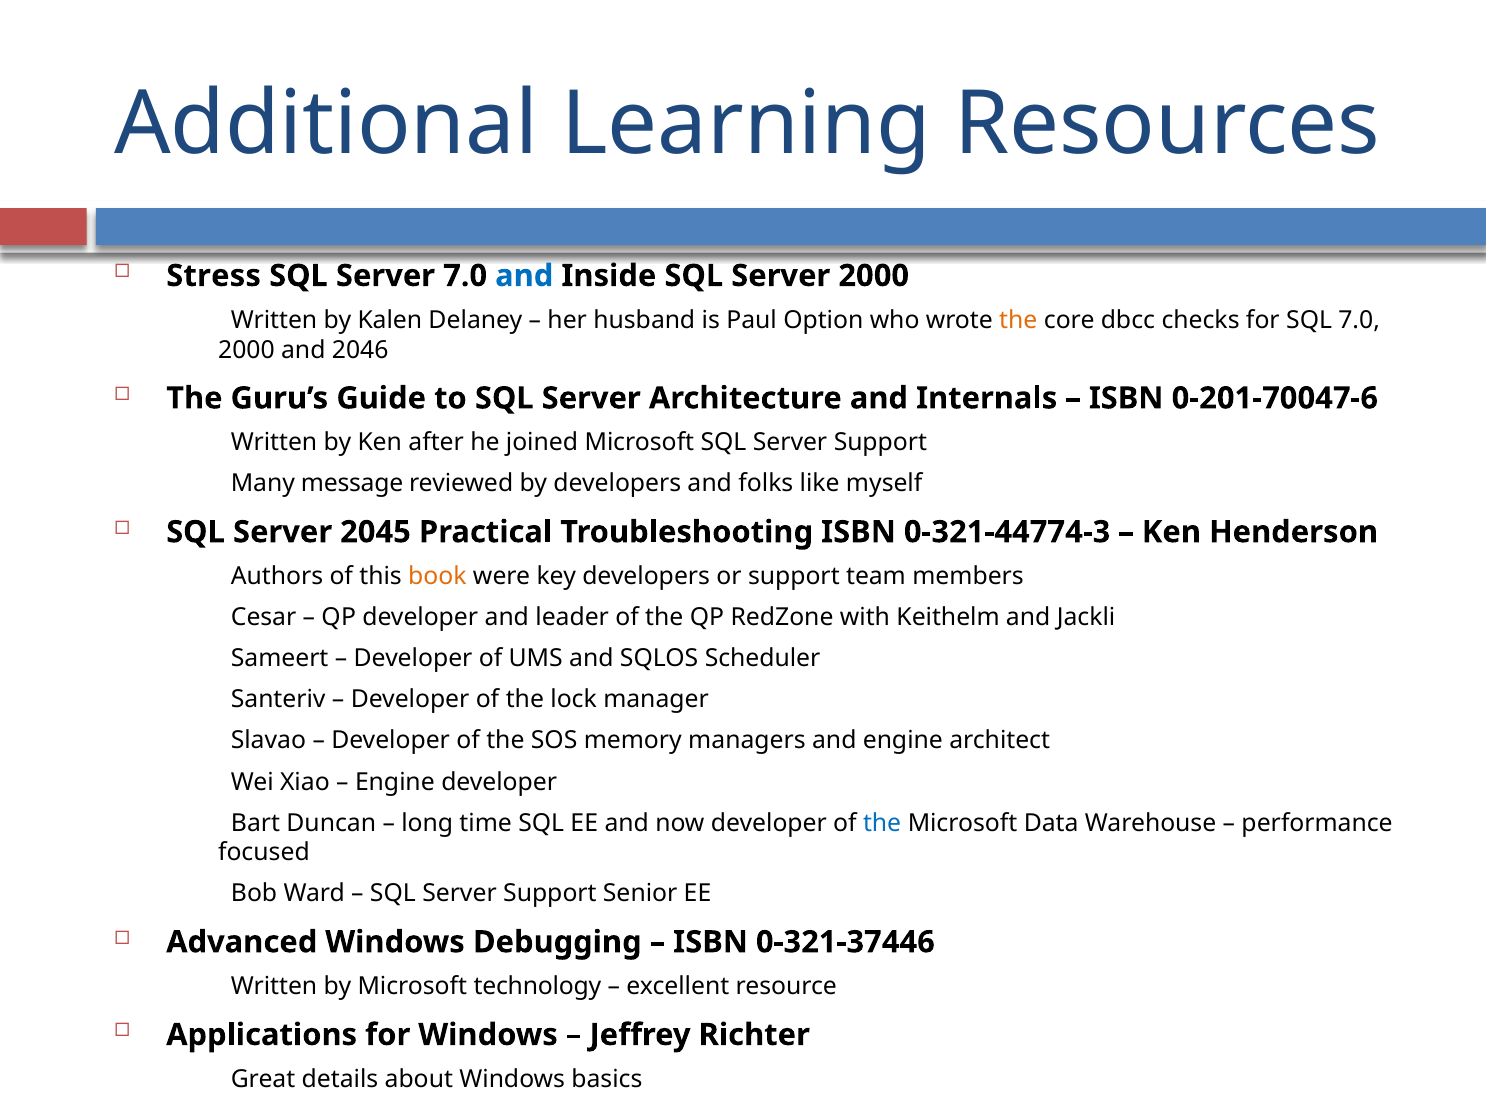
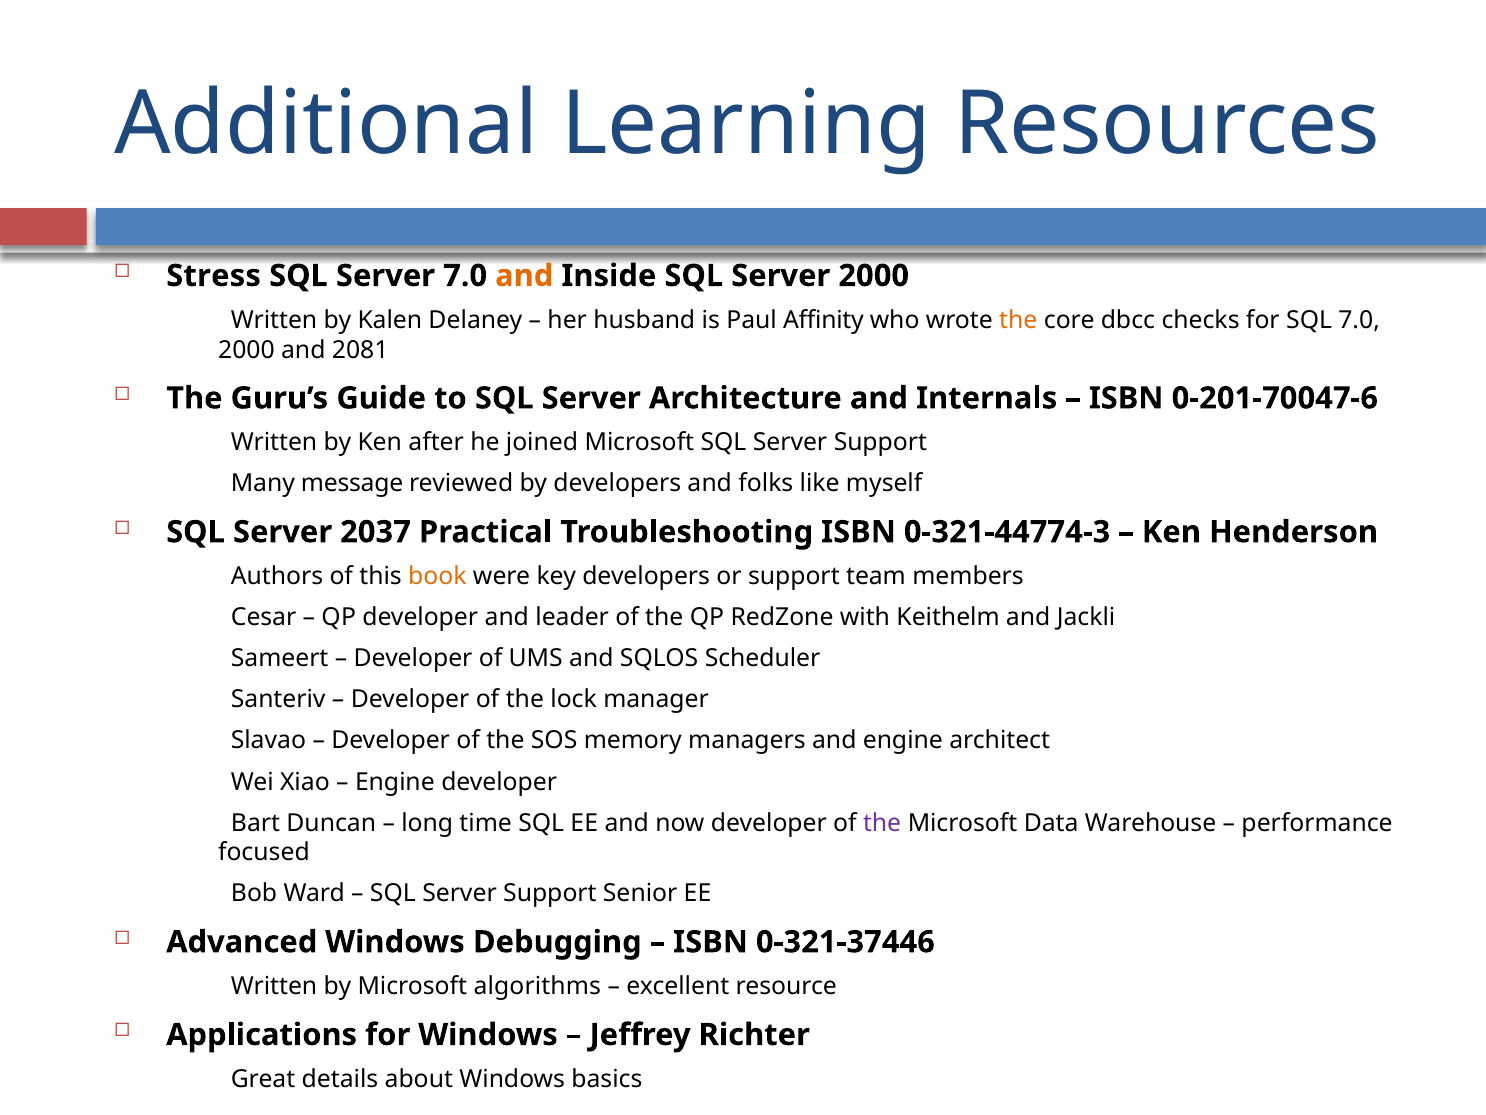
and colour: blue -> orange (524, 276)
Option: Option -> Affinity (823, 320)
2046: 2046 -> 2081 (360, 350)
2045: 2045 -> 2037 (375, 532)
the colour: blue -> purple (882, 823)
technology: technology -> algorithms (537, 986)
